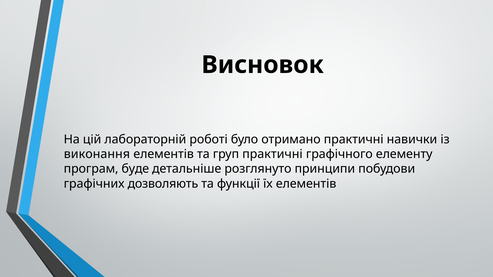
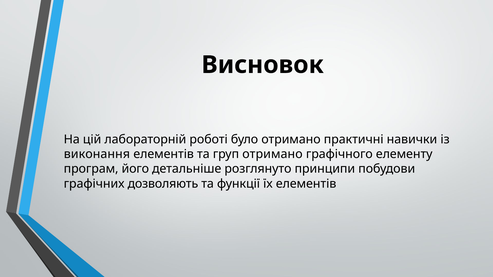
груп практичні: практичні -> отримано (272, 154)
буде: буде -> його (135, 169)
